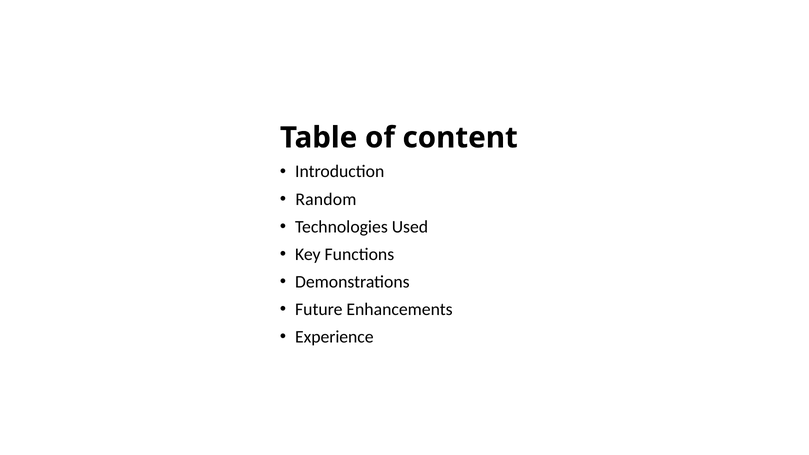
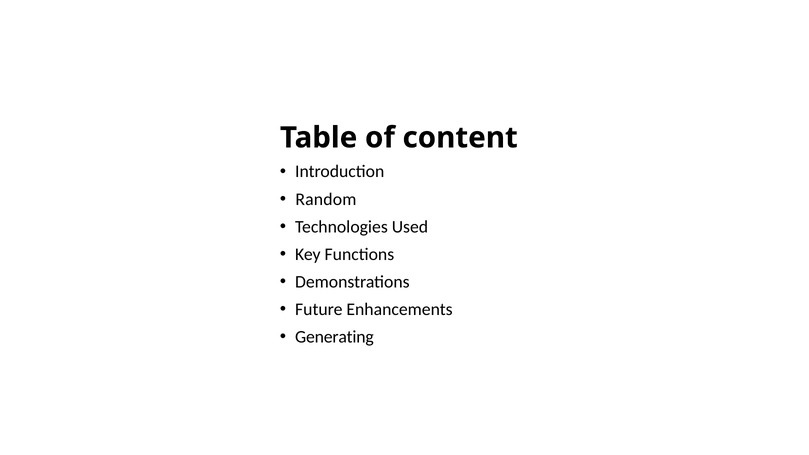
Experience: Experience -> Generating (334, 337)
